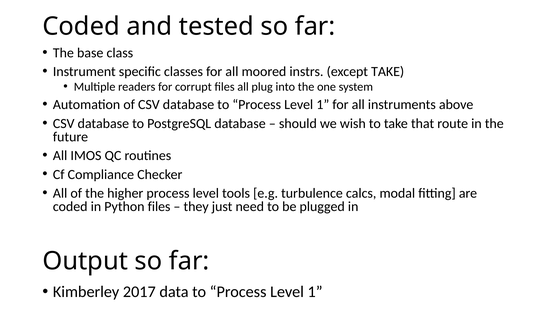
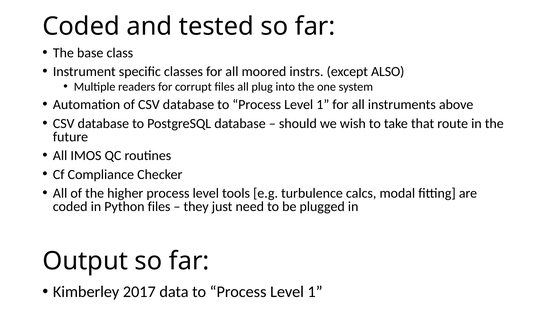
except TAKE: TAKE -> ALSO (388, 72)
